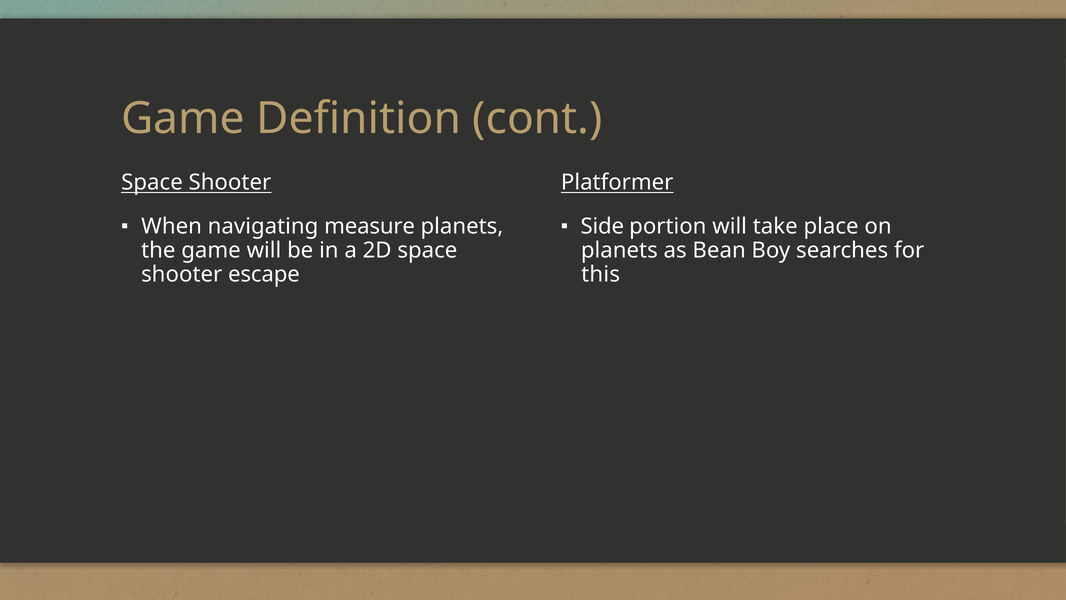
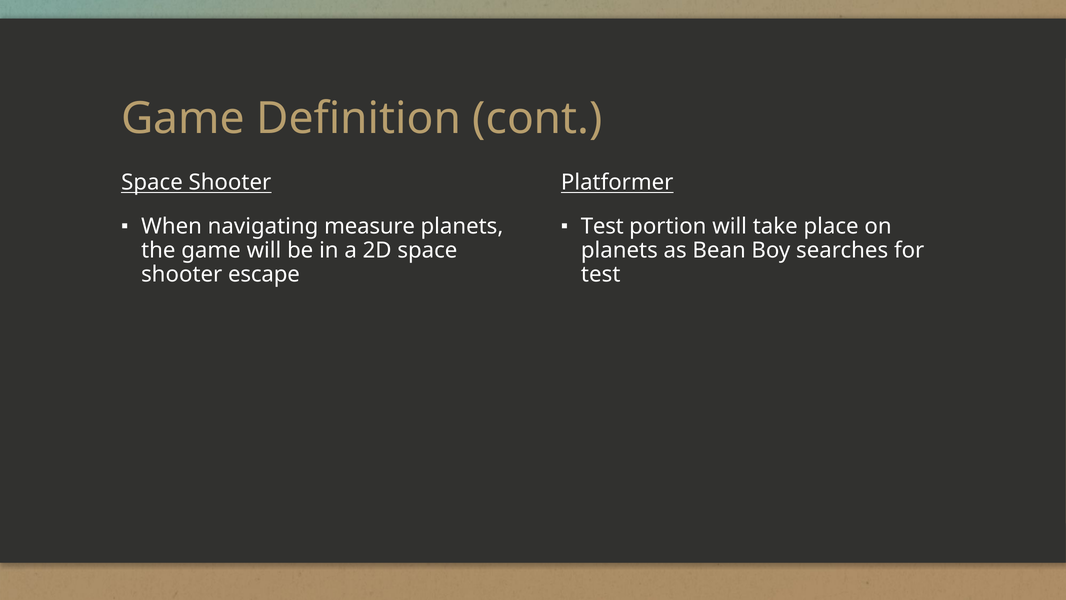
Side: Side -> Test (602, 226)
this: this -> test (601, 274)
